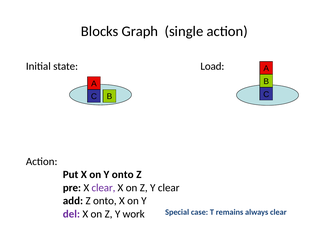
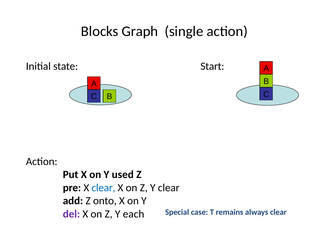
Load: Load -> Start (212, 67)
Y onto: onto -> used (123, 175)
clear colour: purple -> blue (103, 188)
work: work -> each (134, 215)
